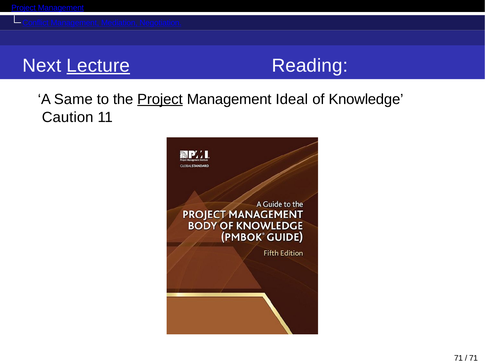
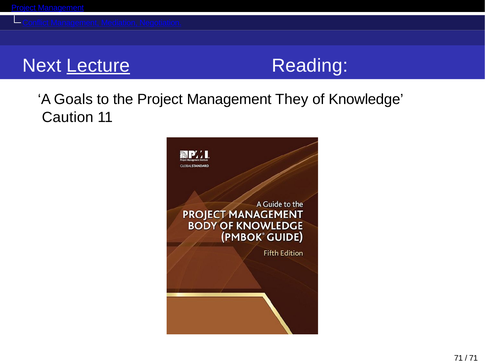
Same: Same -> Goals (73, 99)
Project underline: present -> none (160, 99)
Ideal: Ideal -> They (292, 99)
